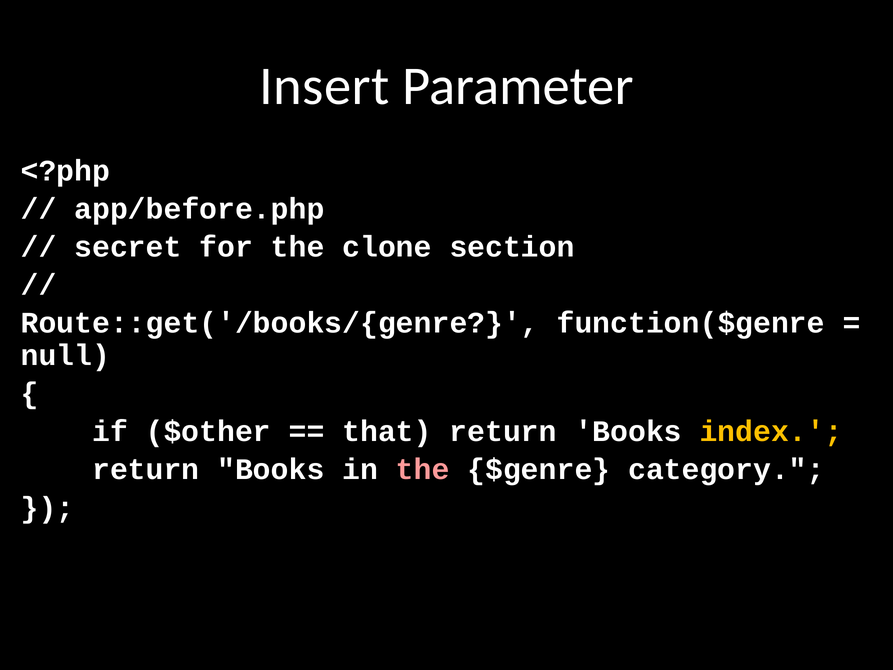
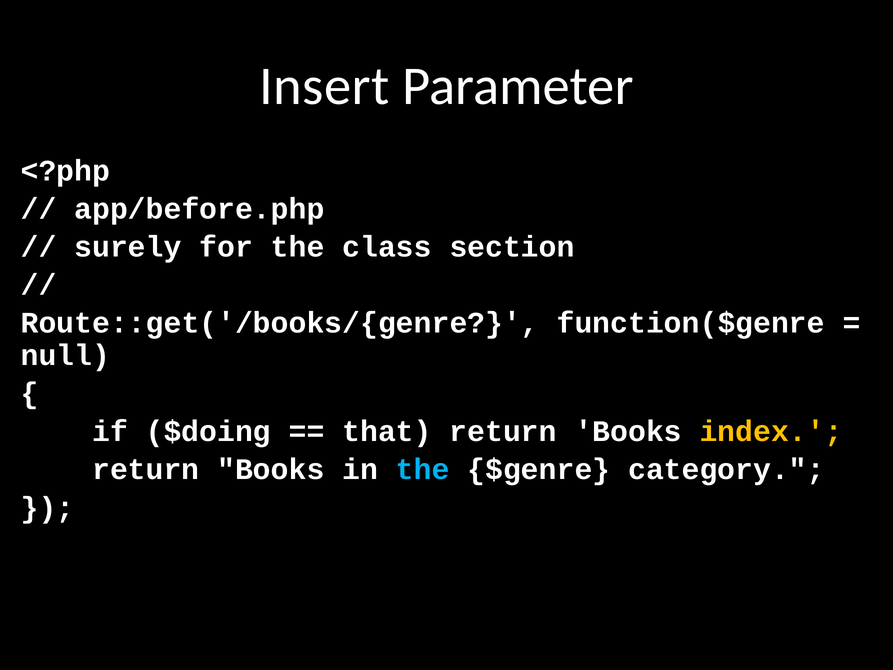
secret: secret -> surely (128, 247)
clone: clone -> class (387, 247)
$other: $other -> $doing (208, 431)
the colour: pink -> light blue (423, 469)
